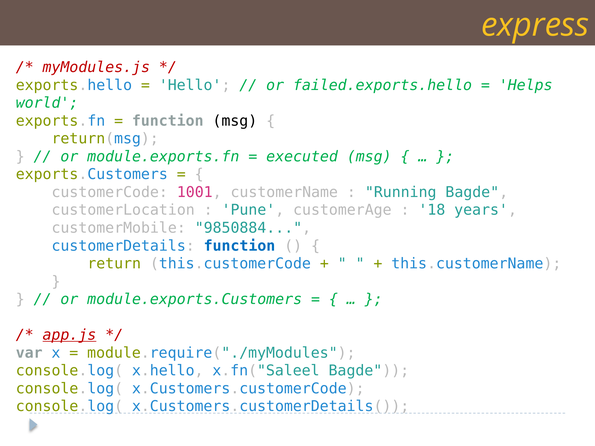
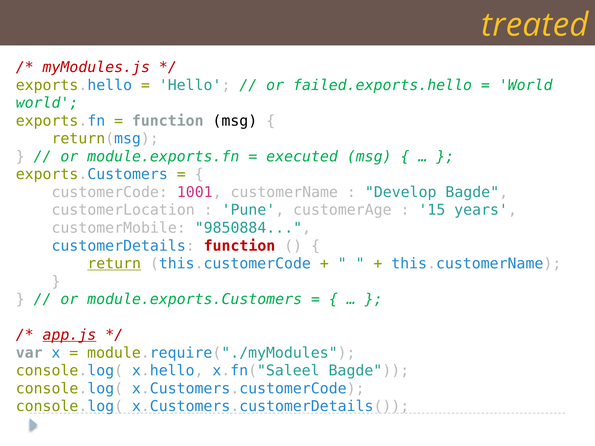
express: express -> treated (535, 25)
Helps: Helps -> World (526, 85)
Running: Running -> Develop (401, 192)
18: 18 -> 15 (432, 210)
function colour: blue -> red (239, 246)
return underline: none -> present (114, 264)
